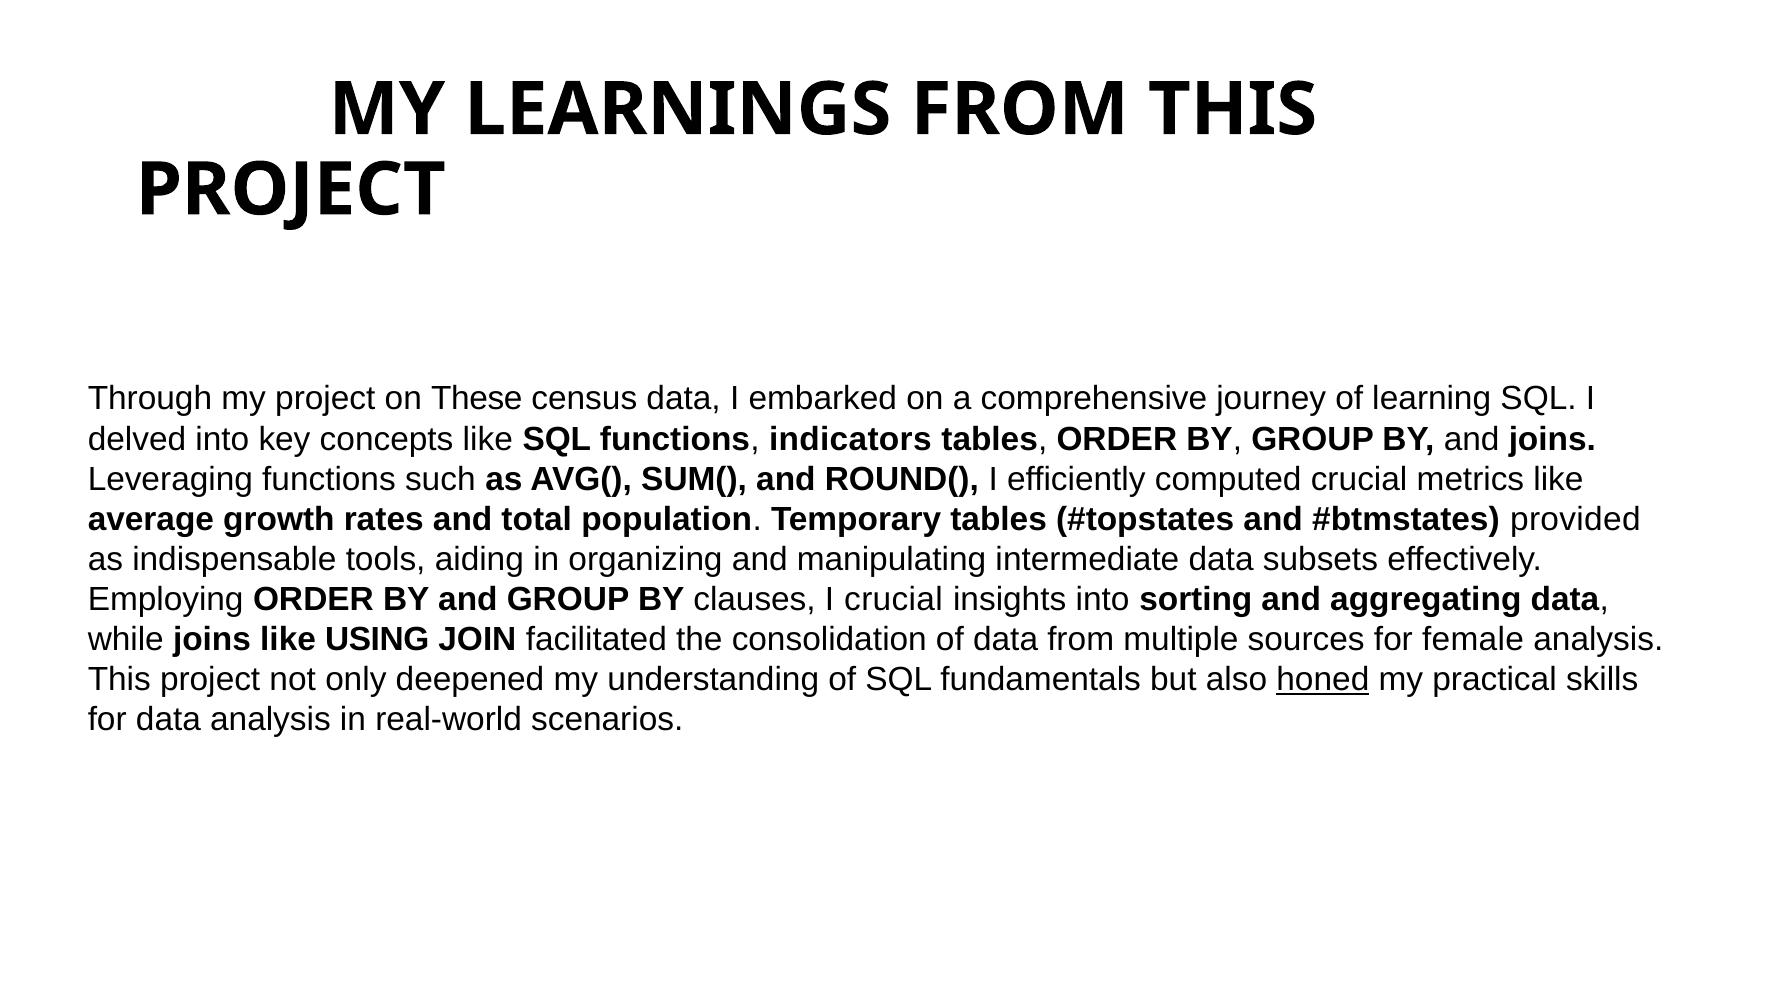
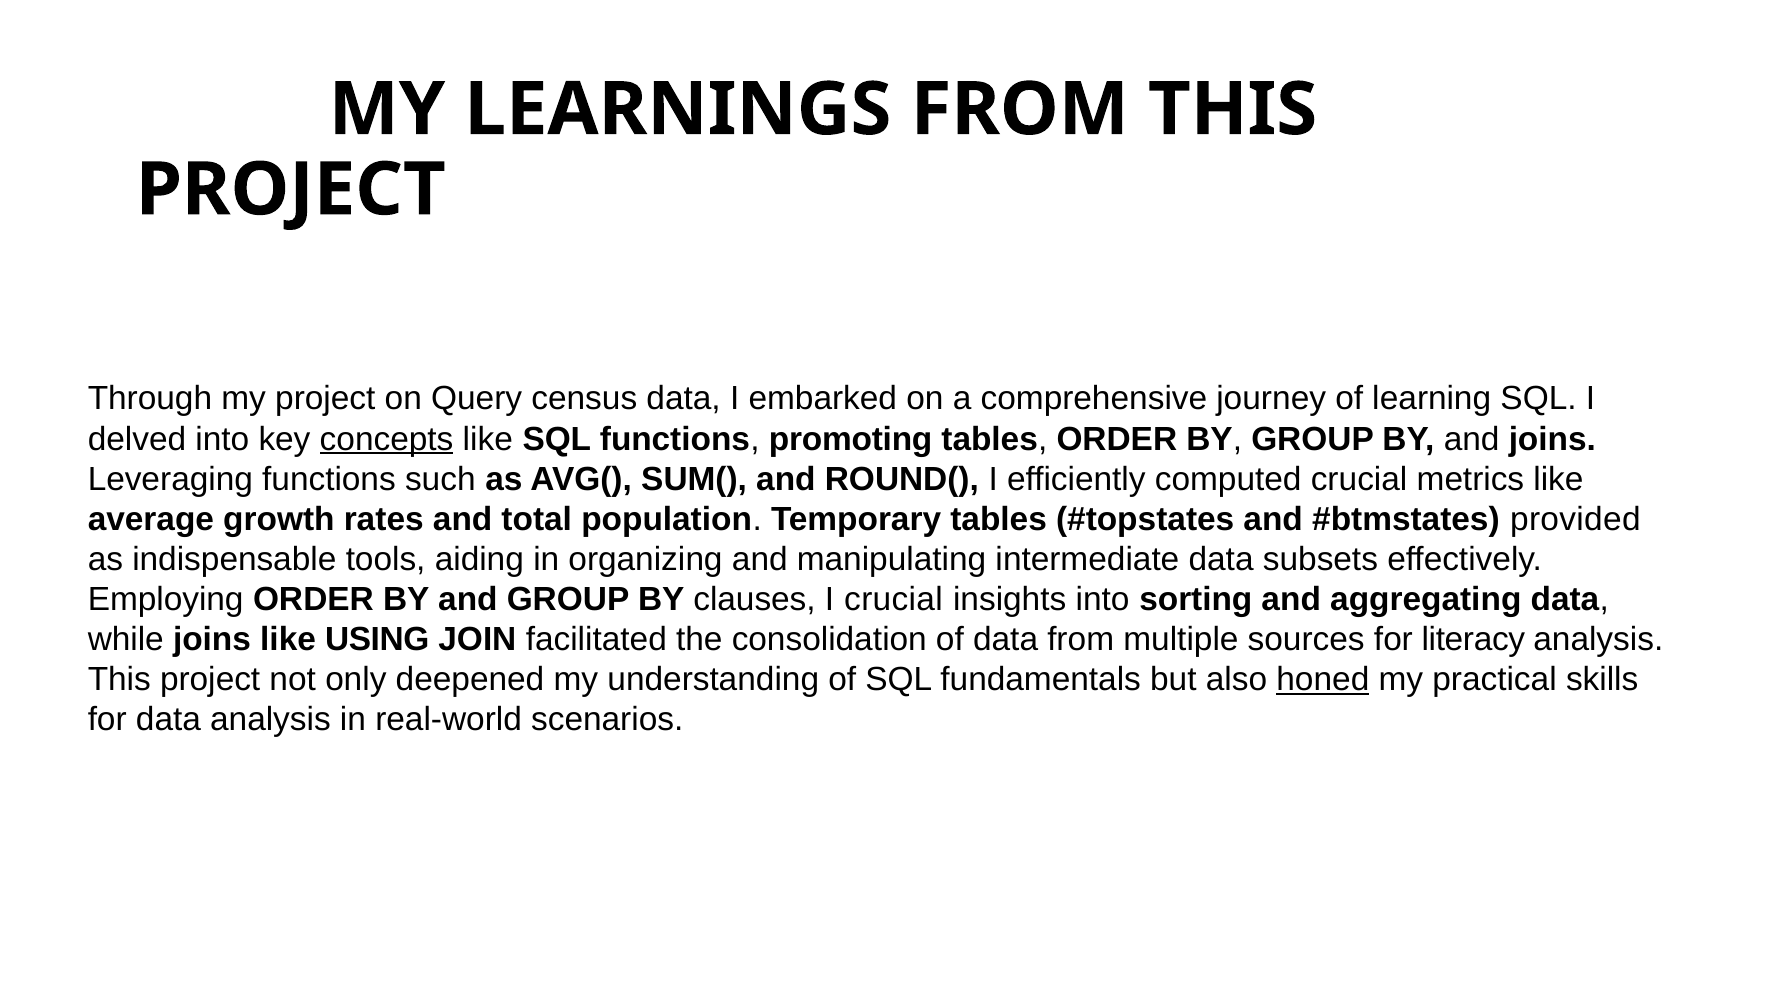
These: These -> Query (477, 399)
concepts underline: none -> present (387, 439)
indicators: indicators -> promoting (851, 439)
female: female -> literacy (1473, 640)
